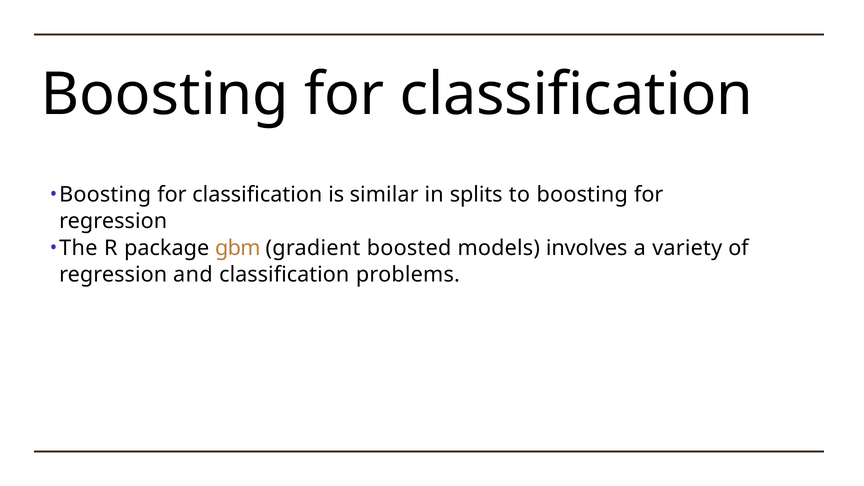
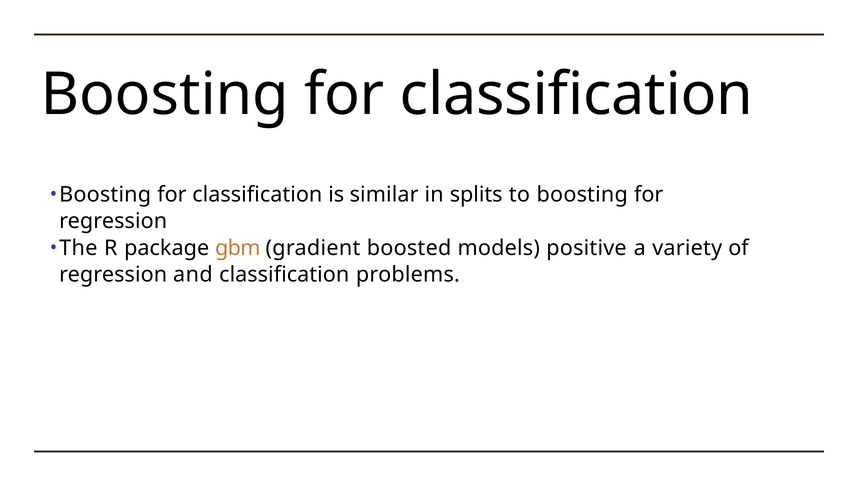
involves: involves -> positive (587, 248)
